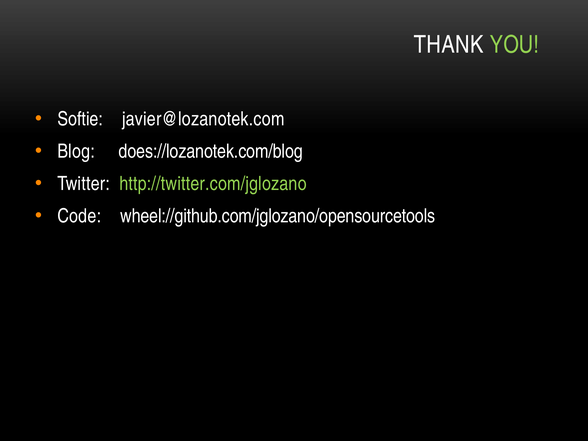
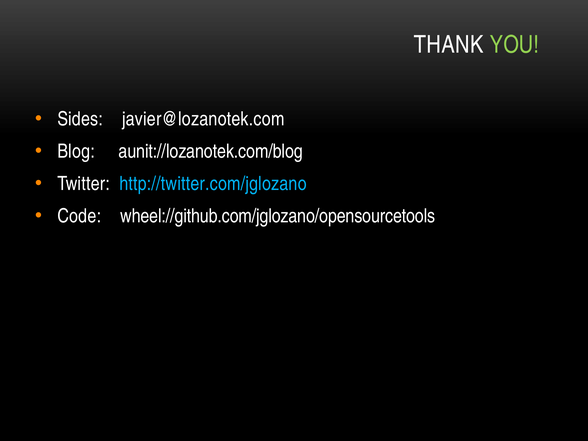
Softie: Softie -> Sides (80, 119)
does://lozanotek.com/blog: does://lozanotek.com/blog -> aunit://lozanotek.com/blog (211, 151)
http://twitter.com/jglozano colour: light green -> light blue (213, 184)
